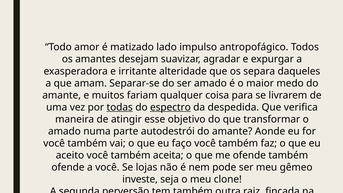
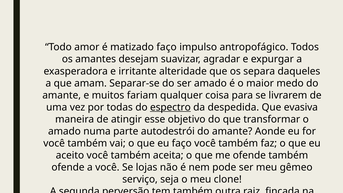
matizado lado: lado -> faço (167, 47)
todas underline: present -> none (120, 107)
verifica: verifica -> evasiva (301, 107)
investe: investe -> serviço (140, 179)
